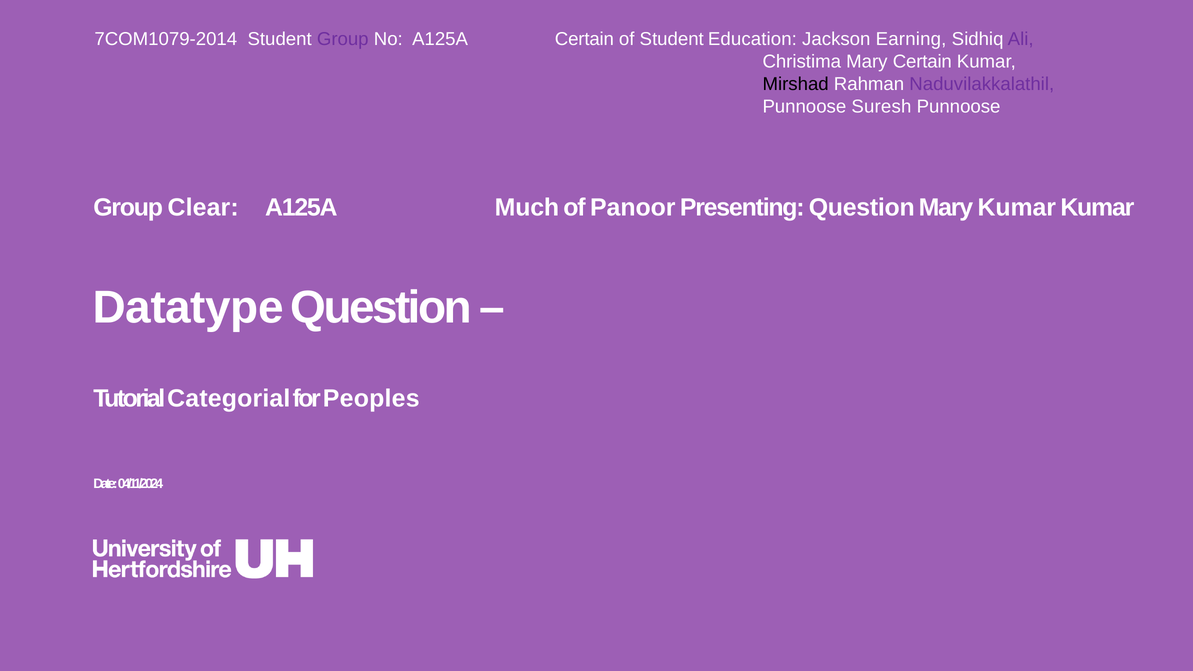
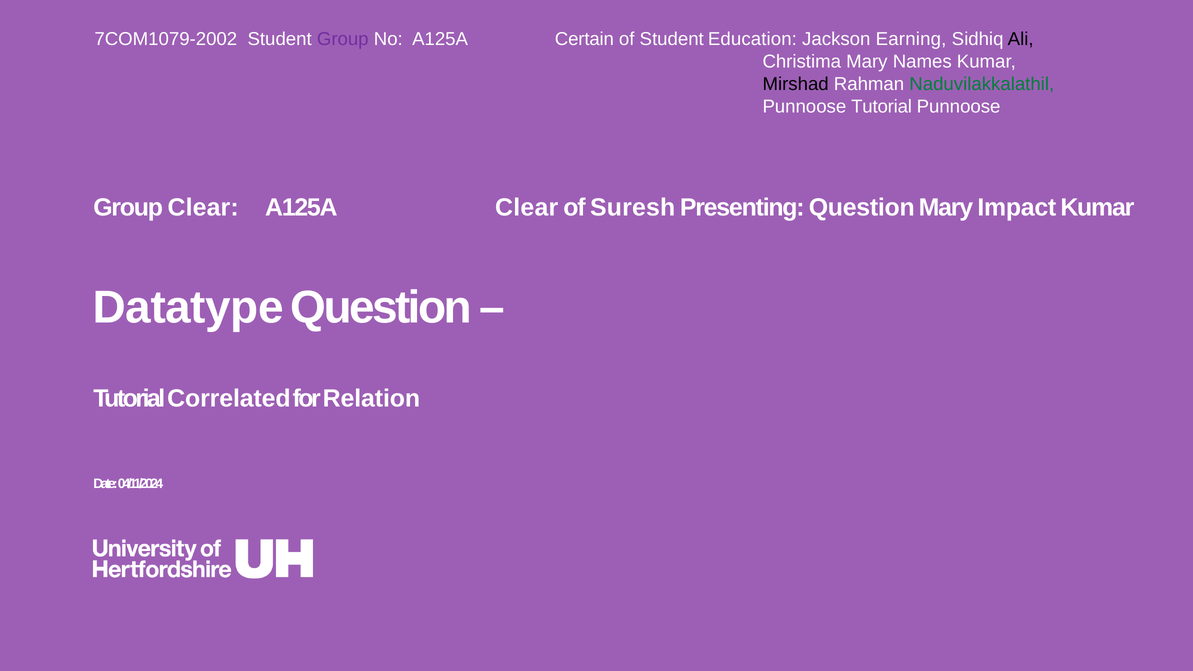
7COM1079-2014: 7COM1079-2014 -> 7COM1079-2002 (166, 39)
Ali colour: purple -> black (1021, 39)
Mary Certain: Certain -> Names (922, 62)
Naduvilakkalathil colour: purple -> green (982, 84)
Punnoose Suresh: Suresh -> Tutorial (882, 106)
A125A Much: Much -> Clear (527, 208)
Panoor: Panoor -> Suresh (633, 208)
Mary Kumar: Kumar -> Impact (1017, 208)
Categorial: Categorial -> Correlated (229, 398)
Peoples: Peoples -> Relation (371, 398)
